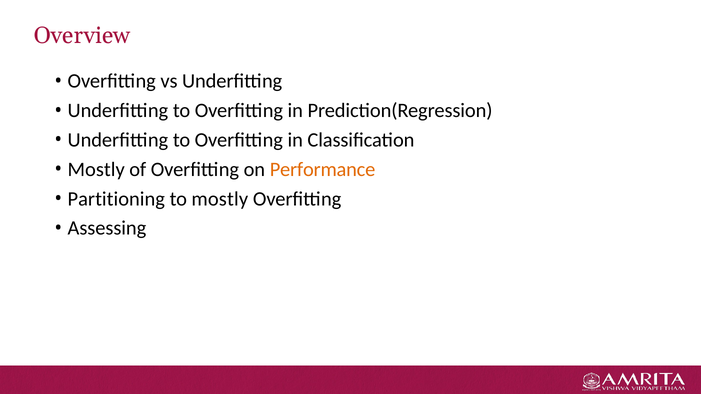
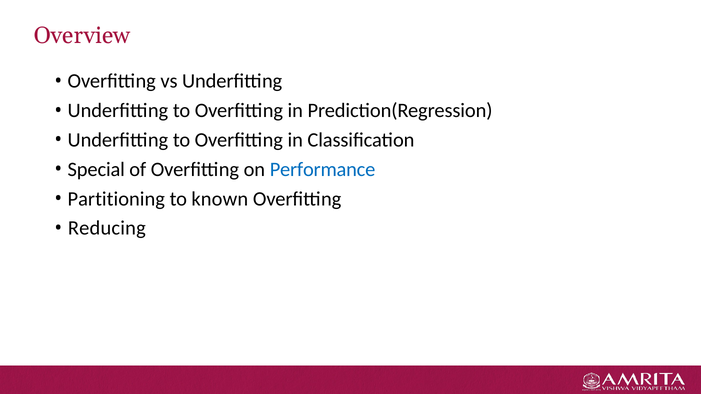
Mostly: Mostly -> Special (96, 169)
Performance colour: orange -> blue (323, 169)
to mostly: mostly -> known (220, 199)
Assessing: Assessing -> Reducing (107, 228)
